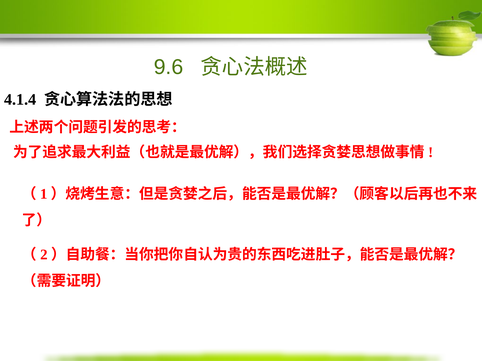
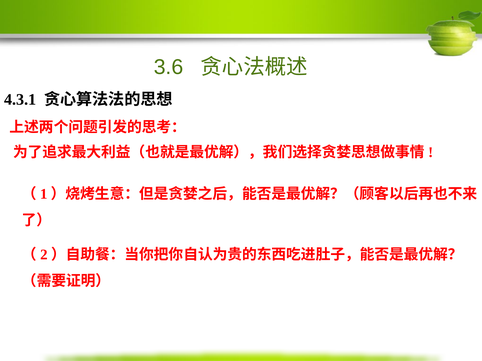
9.6: 9.6 -> 3.6 (169, 67)
4.1.4: 4.1.4 -> 4.3.1 (20, 100)
